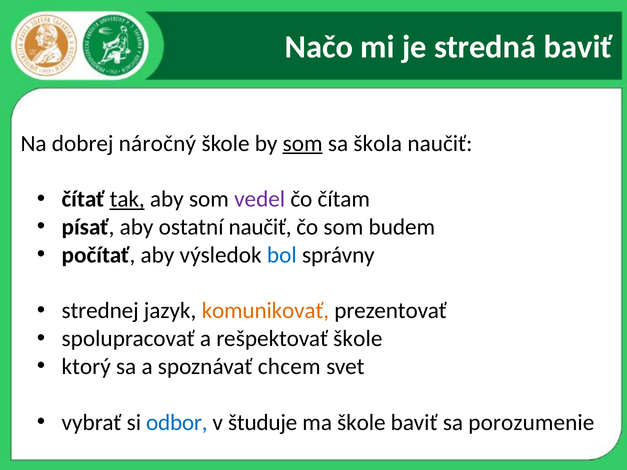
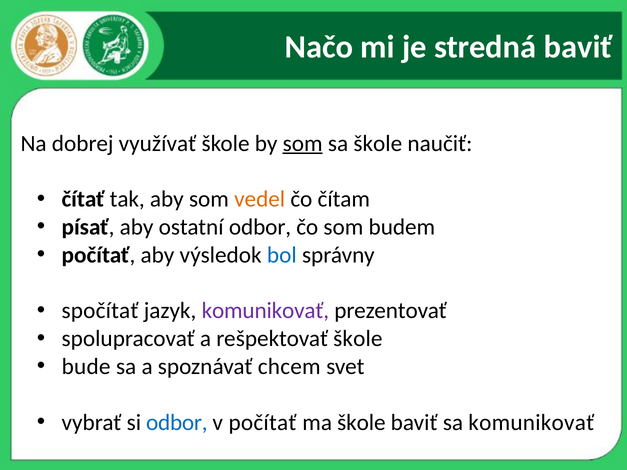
náročný: náročný -> využívať (157, 143)
sa škola: škola -> škole (378, 143)
tak underline: present -> none (127, 199)
vedel colour: purple -> orange (260, 199)
ostatní naučiť: naučiť -> odbor (260, 227)
strednej: strednej -> spočítať (100, 311)
komunikovať colour: orange -> purple (265, 311)
ktorý: ktorý -> bude (86, 367)
v študuje: študuje -> počítať (262, 423)
sa porozumenie: porozumenie -> komunikovať (531, 423)
